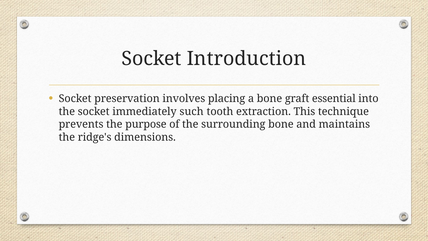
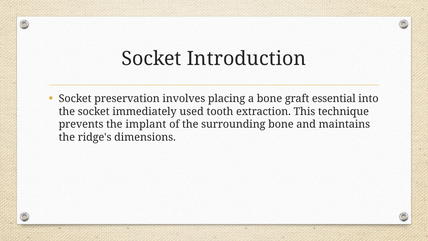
such: such -> used (192, 111)
purpose: purpose -> implant (146, 124)
